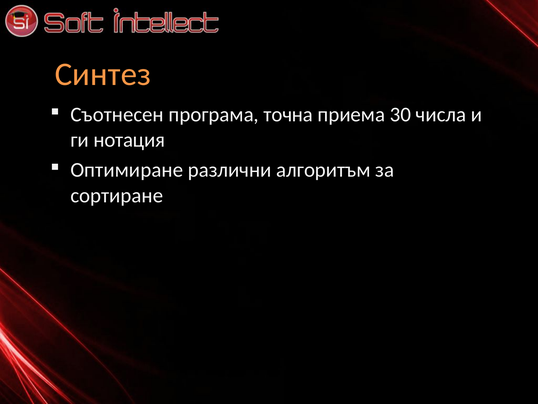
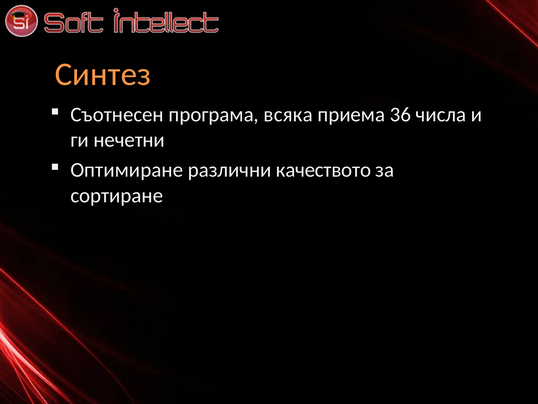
точна: точна -> всяка (288, 114)
30: 30 -> 36 (400, 114)
нотация: нотация -> нечетни (129, 140)
алгоритъм: алгоритъм -> качеството (323, 170)
